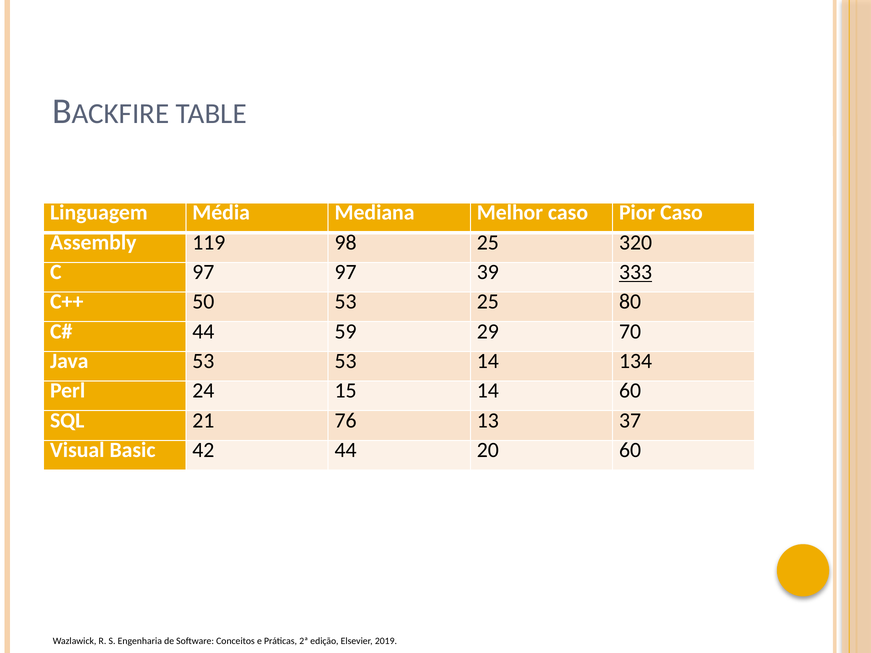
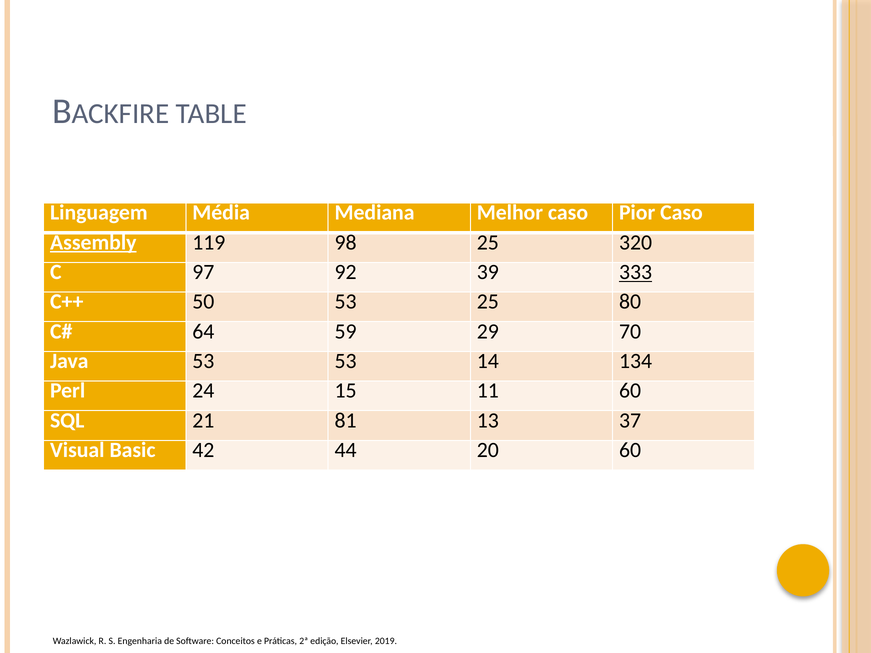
Assembly underline: none -> present (93, 243)
97 97: 97 -> 92 (346, 272)
44: 44 -> 64 (203, 332)
15 14: 14 -> 11 (488, 391)
76: 76 -> 81 (346, 420)
